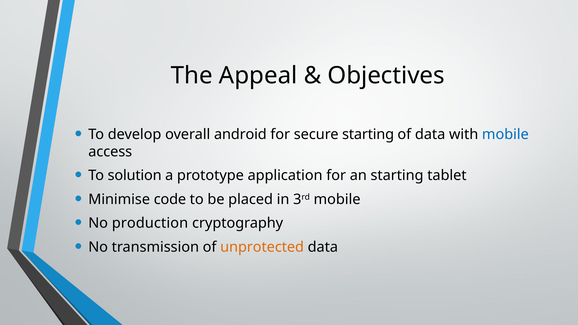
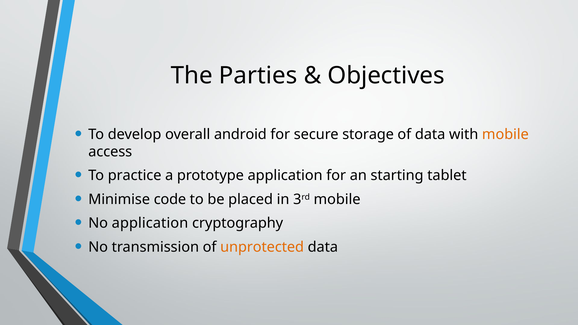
Appeal: Appeal -> Parties (258, 76)
secure starting: starting -> storage (368, 134)
mobile colour: blue -> orange (505, 134)
solution: solution -> practice (135, 175)
No production: production -> application (150, 223)
